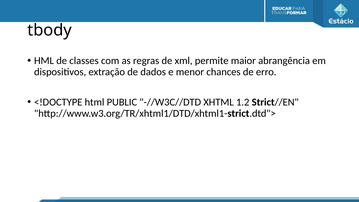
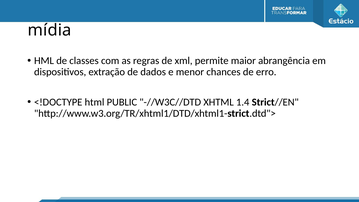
tbody: tbody -> mídia (50, 30)
1.2: 1.2 -> 1.4 (243, 102)
